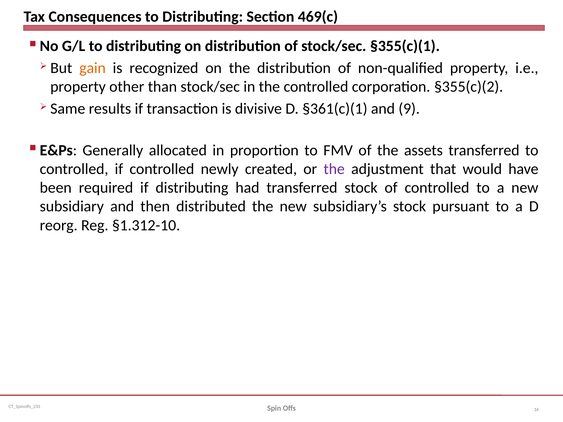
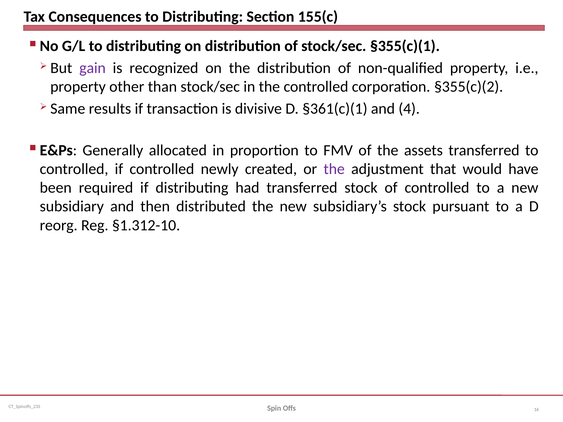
469(c: 469(c -> 155(c (318, 17)
gain colour: orange -> purple (93, 68)
9: 9 -> 4 (409, 109)
